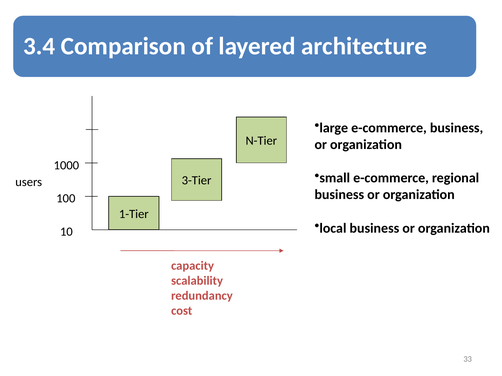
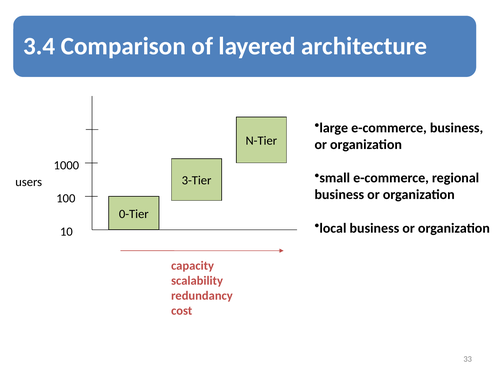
1-Tier: 1-Tier -> 0-Tier (134, 214)
